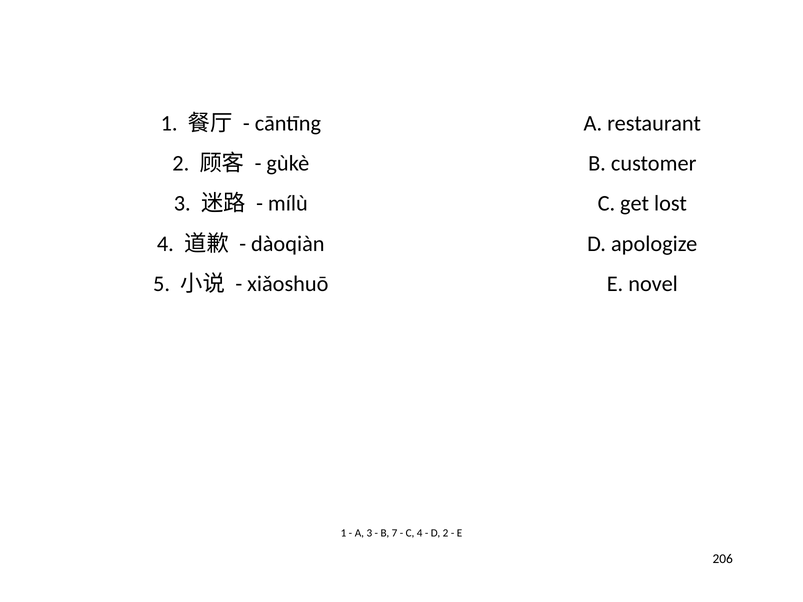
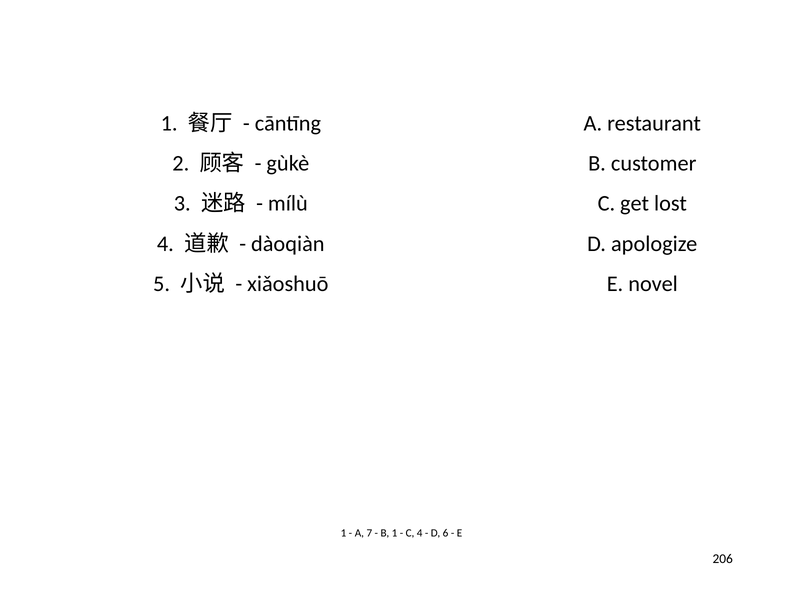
A 3: 3 -> 7 (369, 533)
B 7: 7 -> 1 (394, 533)
D 2: 2 -> 6 (446, 533)
